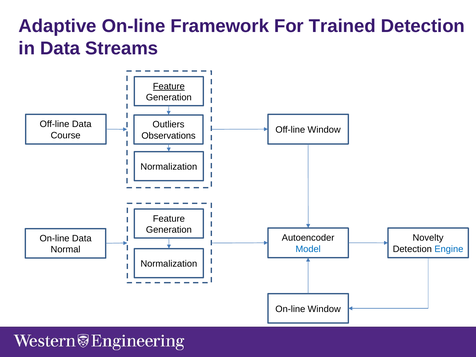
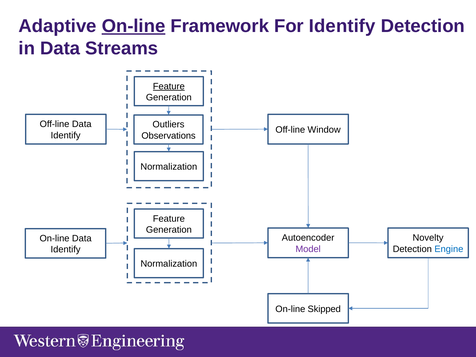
On-line underline: none -> present (134, 26)
For Trained: Trained -> Identify (342, 26)
Course: Course -> Identify (66, 135)
Model colour: blue -> purple (308, 249)
Normal: Normal -> Identify (66, 250)
On-line Window: Window -> Skipped (324, 309)
